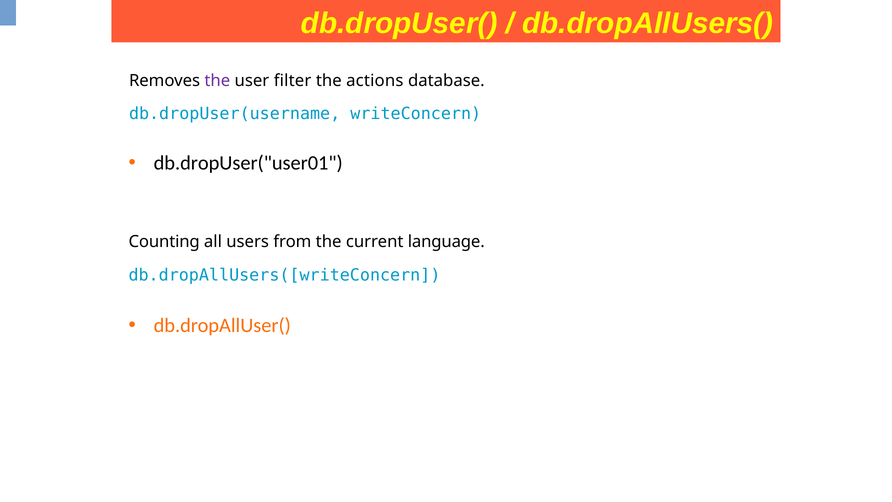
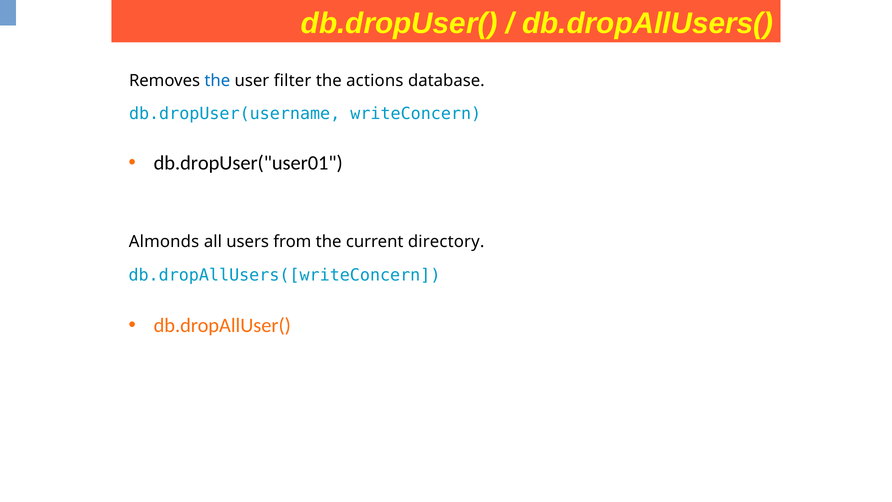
the colour: purple -> blue (217, 81)
Counting: Counting -> Almonds (164, 242)
language: language -> directory (446, 242)
